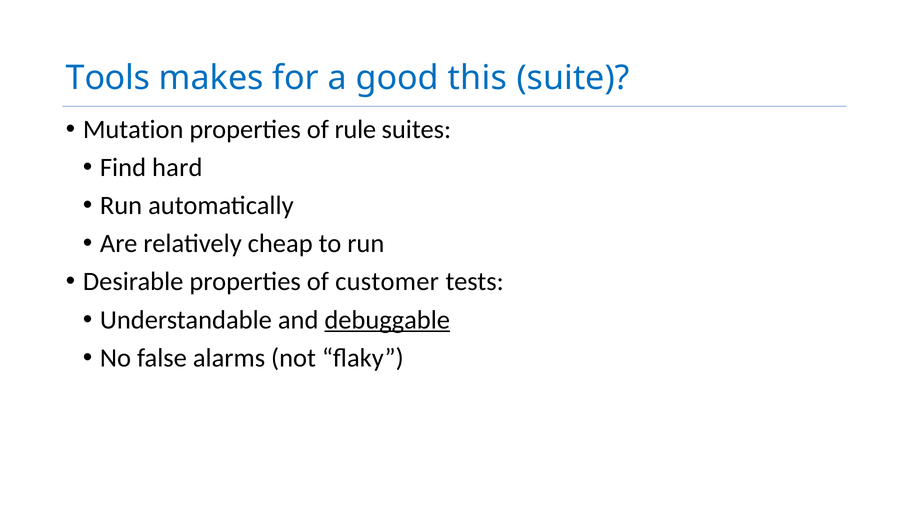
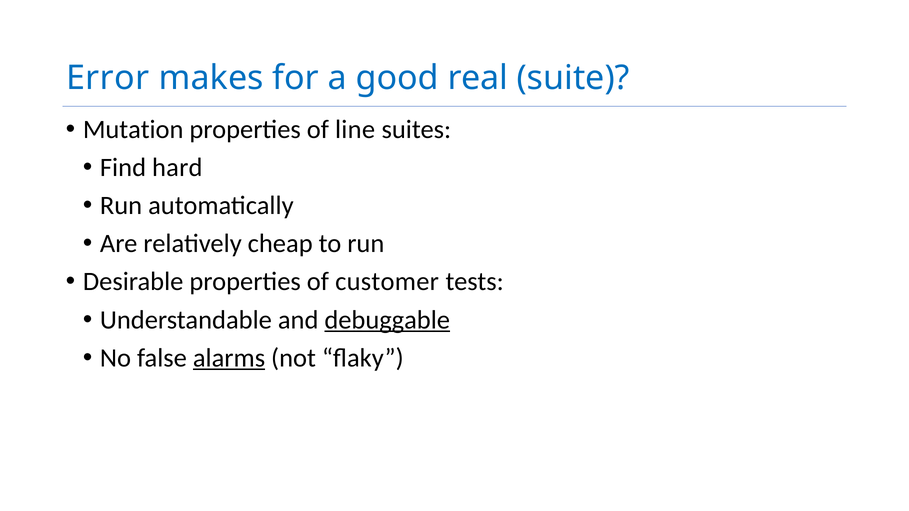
Tools: Tools -> Error (108, 78)
this: this -> real (478, 78)
rule: rule -> line (355, 129)
alarms underline: none -> present (229, 358)
